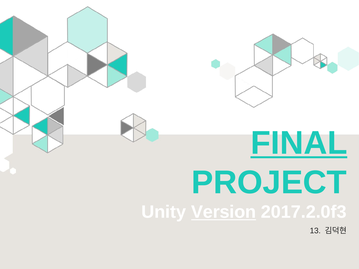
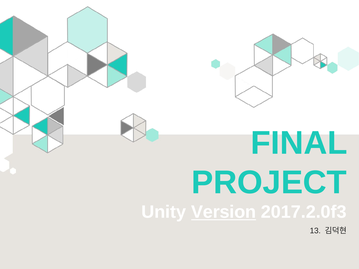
FINAL underline: present -> none (299, 143)
